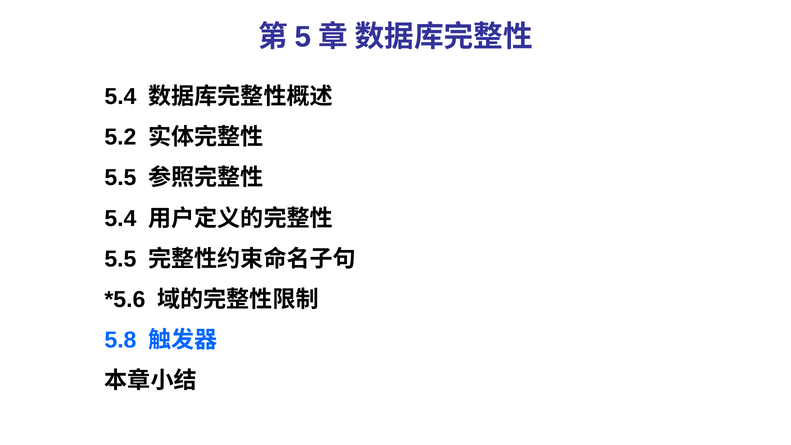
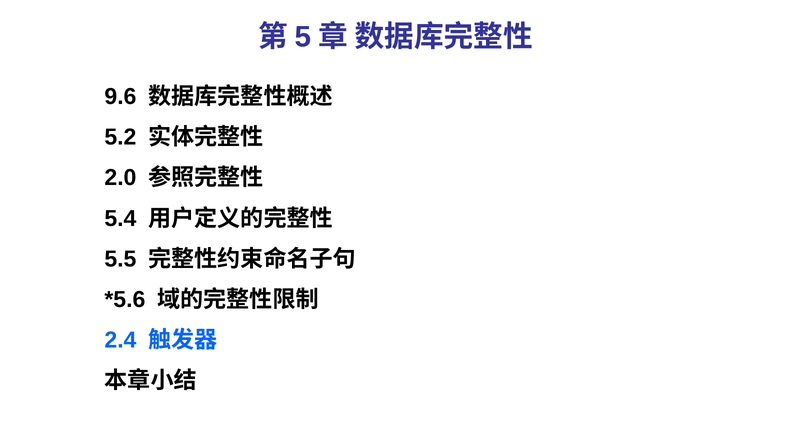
5.4: 5.4 -> 9.6 (120, 97)
5.5: 5.5 -> 2.0 (120, 178)
5.8: 5.8 -> 2.4 (120, 340)
